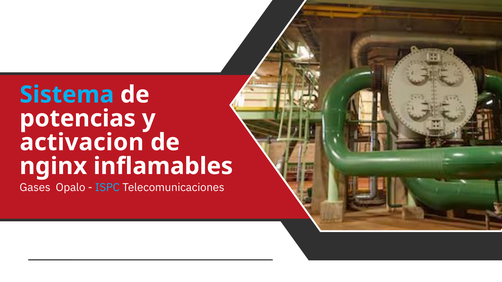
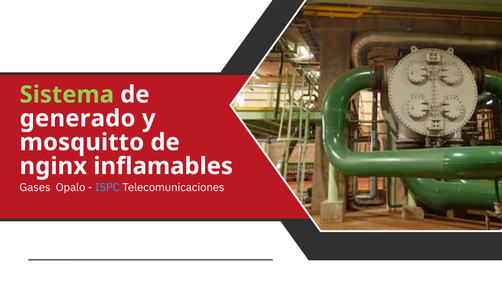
Sistema colour: light blue -> light green (67, 95)
potencias: potencias -> generado (78, 119)
activacion: activacion -> mosquitto (82, 143)
